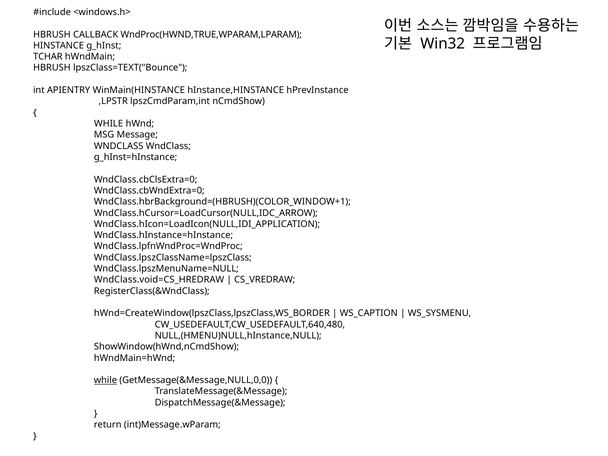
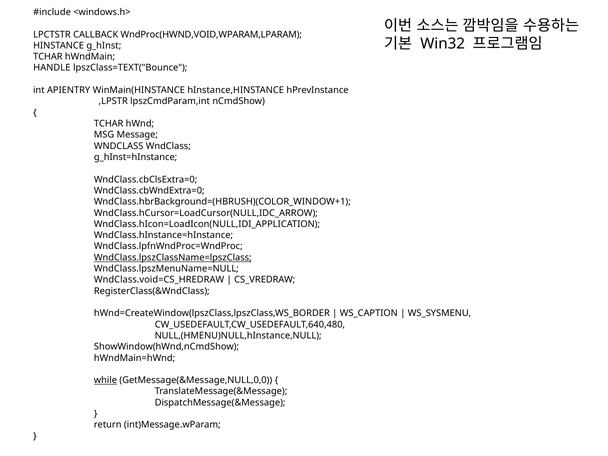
HBRUSH: HBRUSH -> LPCTSTR (52, 34)
WndProc(HWND,TRUE,WPARAM,LPARAM: WndProc(HWND,TRUE,WPARAM,LPARAM -> WndProc(HWND,VOID,WPARAM,LPARAM (211, 34)
HBRUSH: HBRUSH -> HANDLE (52, 68)
WHILE: WHILE -> TCHAR (109, 124)
WndClass.lpszClassName=lpszClass underline: none -> present (173, 258)
